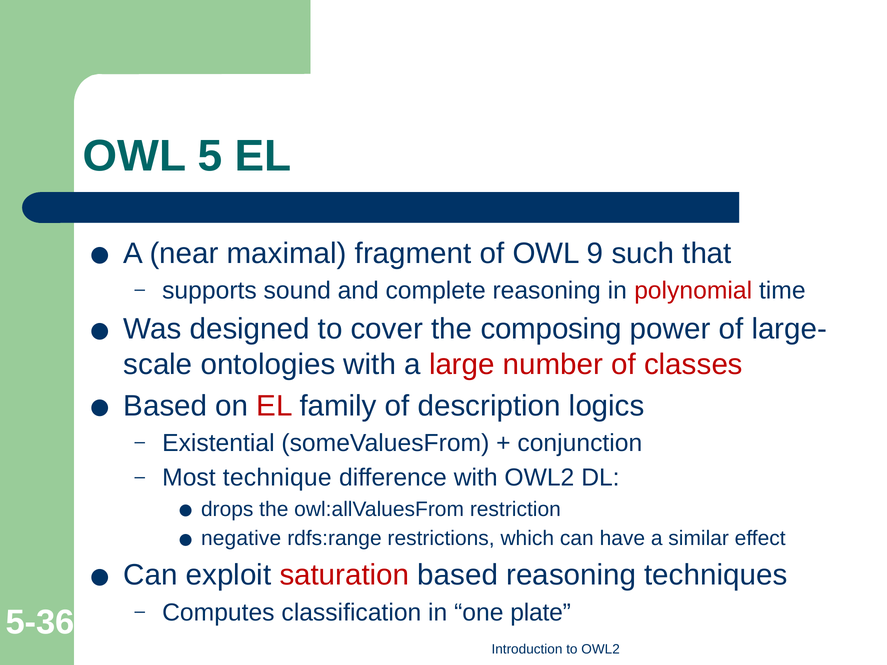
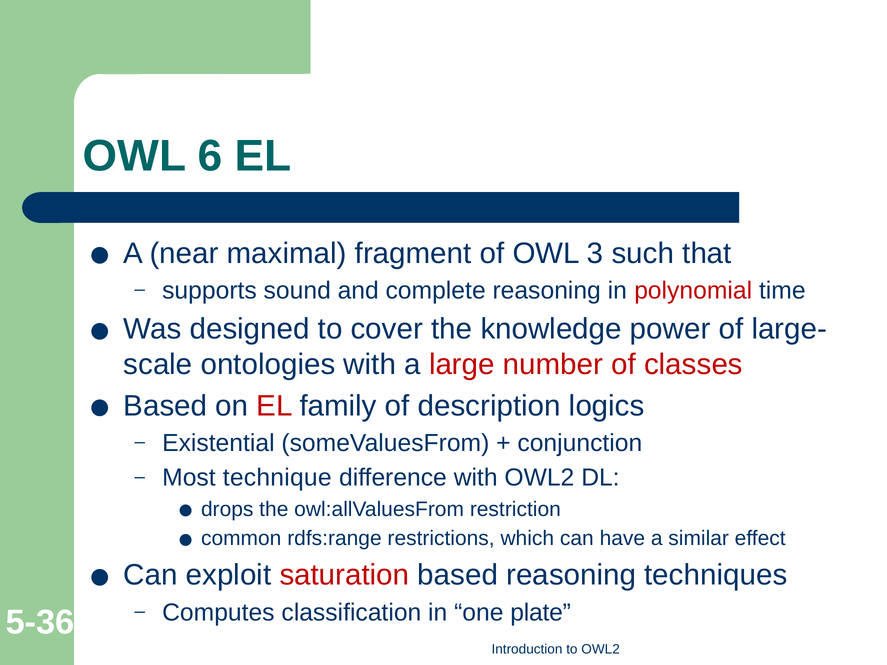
5: 5 -> 6 (210, 156)
9: 9 -> 3 (595, 253)
composing: composing -> knowledge (551, 329)
negative: negative -> common (241, 539)
